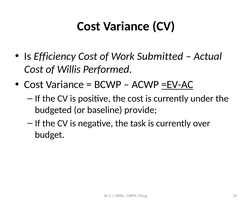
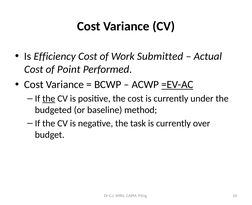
of Willis: Willis -> Point (69, 69)
the underline: none -> present (49, 99)
provide: provide -> method (141, 110)
